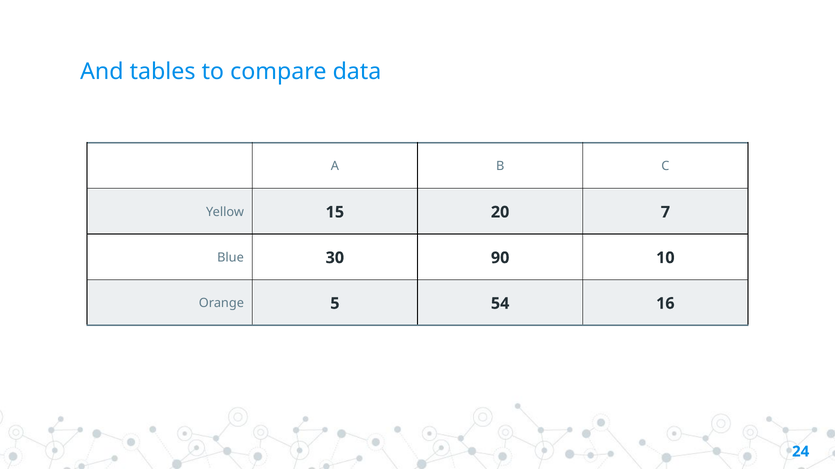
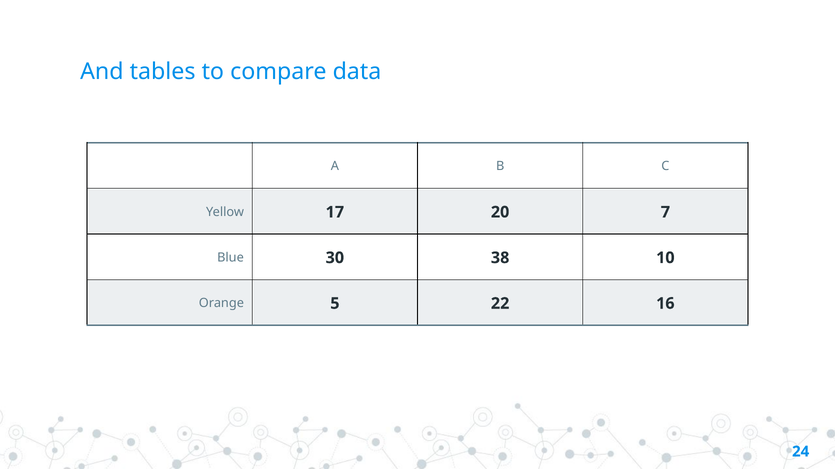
15: 15 -> 17 (335, 212)
90: 90 -> 38 (500, 258)
54: 54 -> 22 (500, 304)
